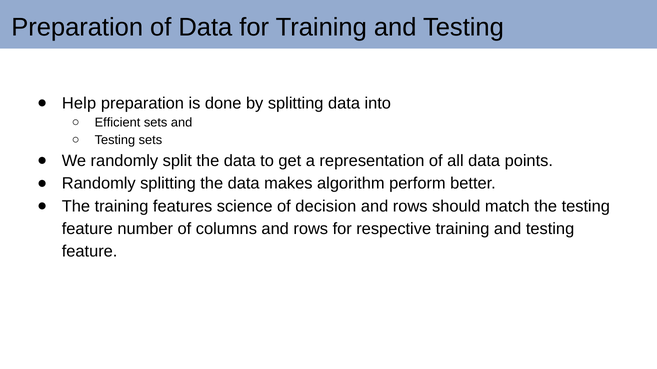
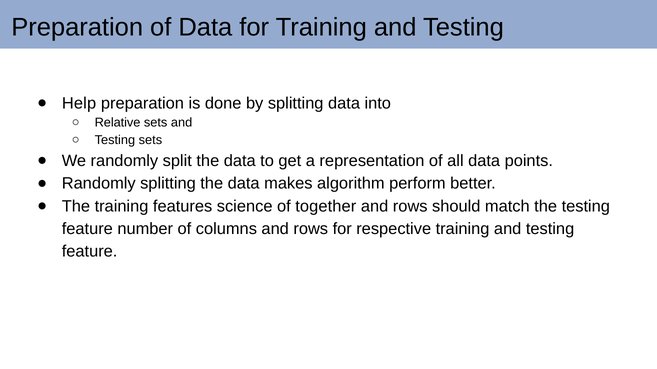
Efficient: Efficient -> Relative (118, 123)
decision: decision -> together (326, 207)
